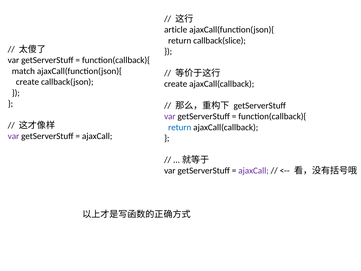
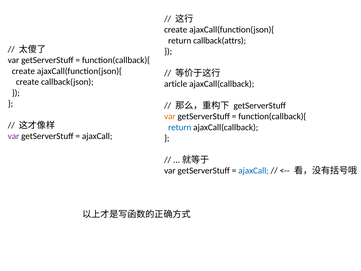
article: article -> create (176, 30)
callback(slice: callback(slice -> callback(attrs (220, 41)
match: match -> create (23, 71)
create: create -> article (176, 84)
var colour: purple -> orange (170, 116)
ajaxCall colour: purple -> blue (254, 170)
